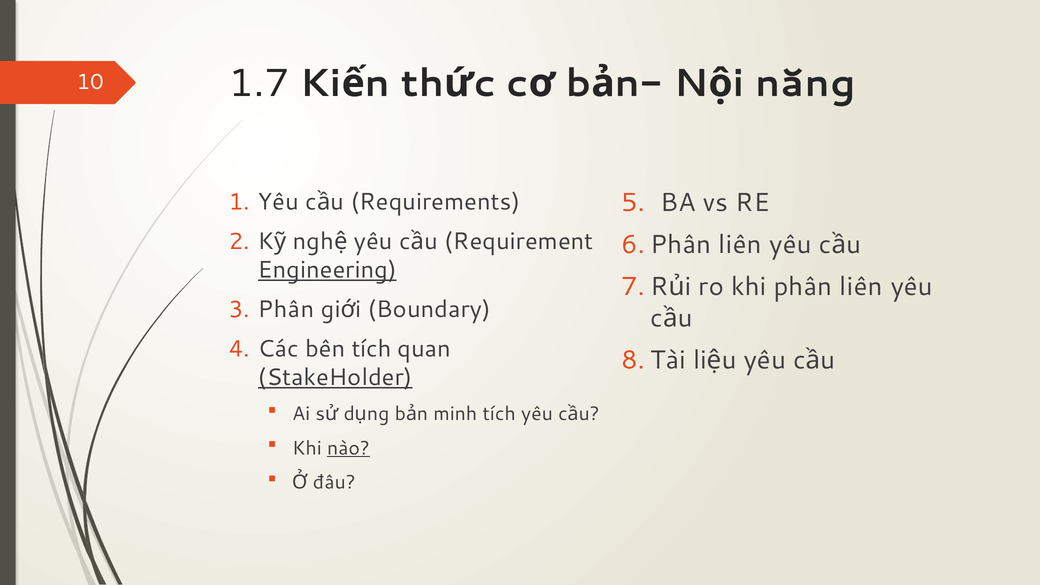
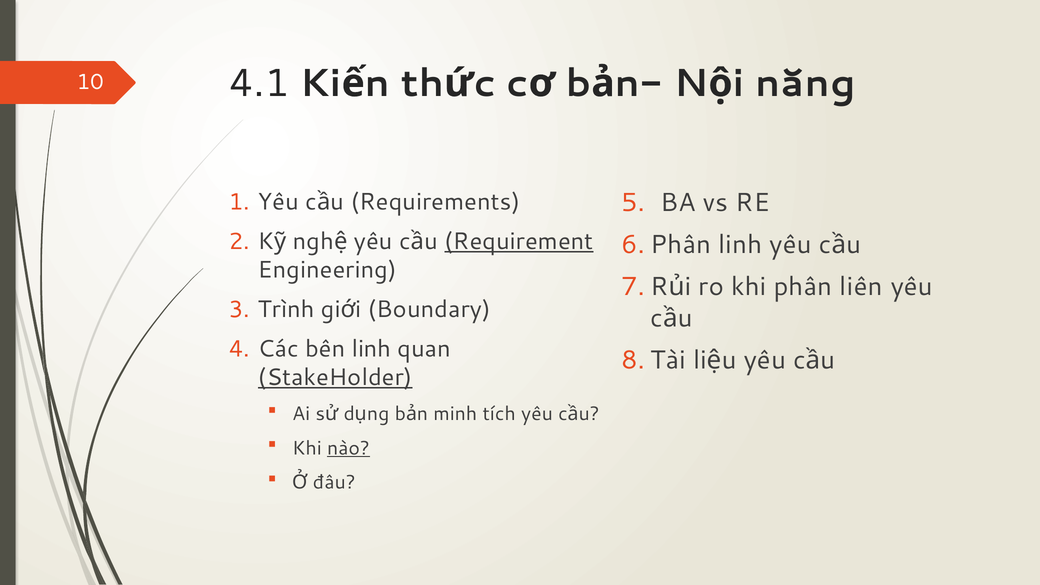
1.7: 1.7 -> 4.1 (259, 83)
Requirement underline: none -> present (519, 241)
liên: liên -> linh (740, 245)
Engineering underline: present -> none (327, 270)
Phân: Phân -> Trình (286, 309)
bên tích: tích -> linh (372, 349)
